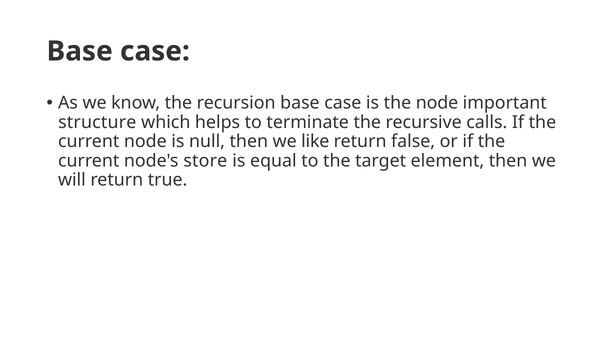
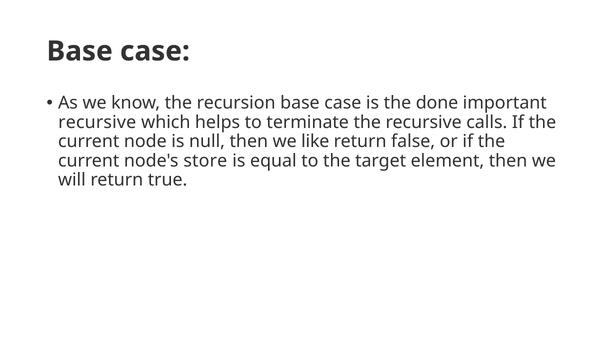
the node: node -> done (437, 103)
structure: structure -> recursive (97, 123)
